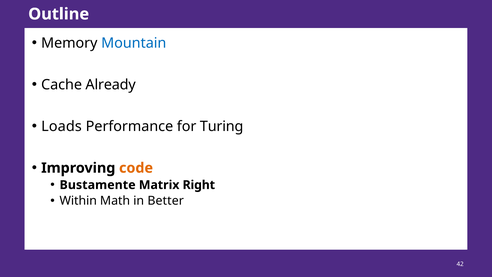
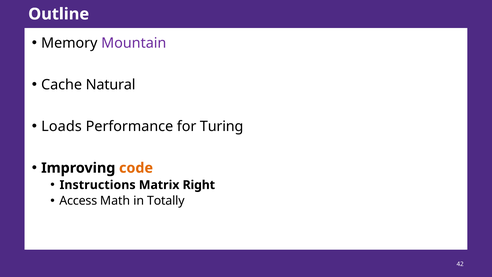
Mountain colour: blue -> purple (134, 43)
Already: Already -> Natural (111, 85)
Bustamente: Bustamente -> Instructions (98, 185)
Within: Within -> Access (78, 201)
Better: Better -> Totally (166, 201)
